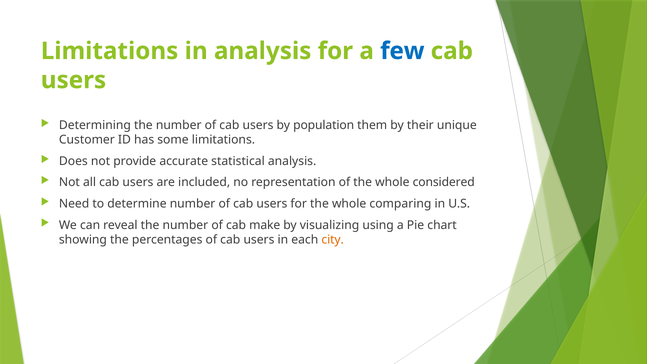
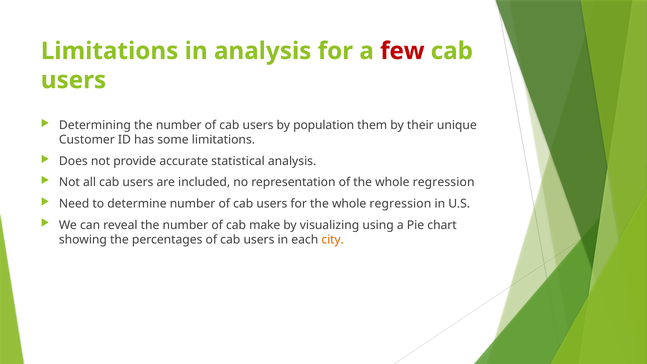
few colour: blue -> red (402, 51)
of the whole considered: considered -> regression (444, 182)
for the whole comparing: comparing -> regression (400, 204)
